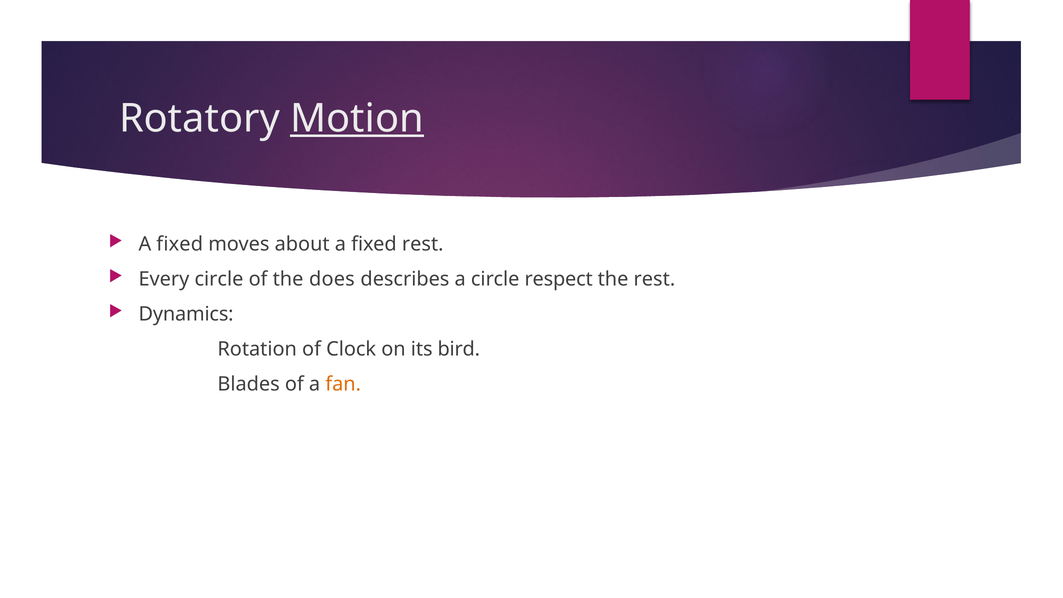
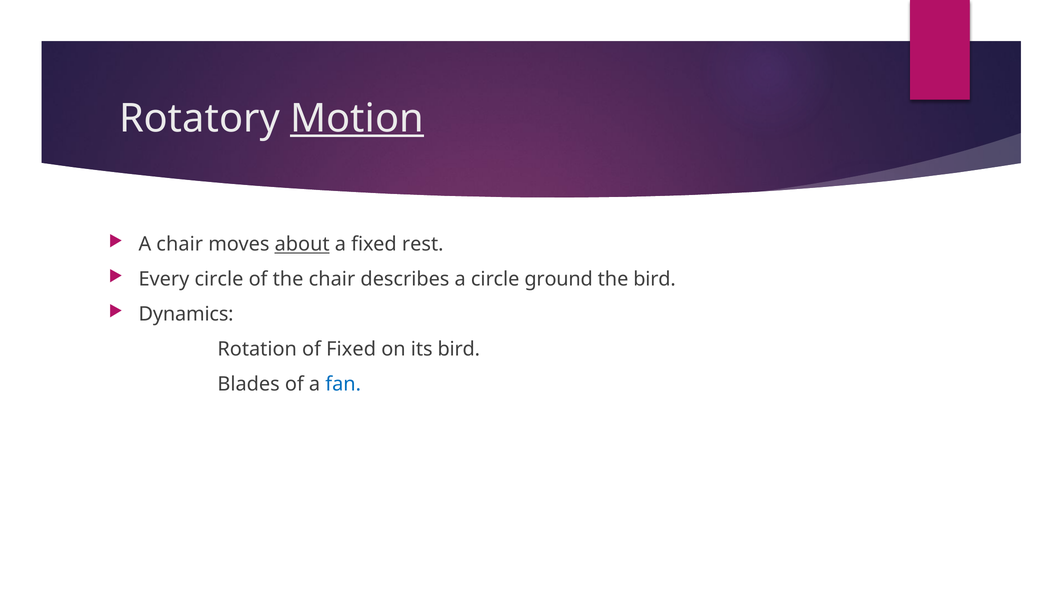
fixed: fixed -> chair (180, 244)
about underline: none -> present (302, 244)
the does: does -> chair (332, 279)
respect: respect -> ground (559, 279)
the rest: rest -> bird (655, 279)
of Clock: Clock -> Fixed (351, 349)
fan colour: orange -> blue (343, 384)
